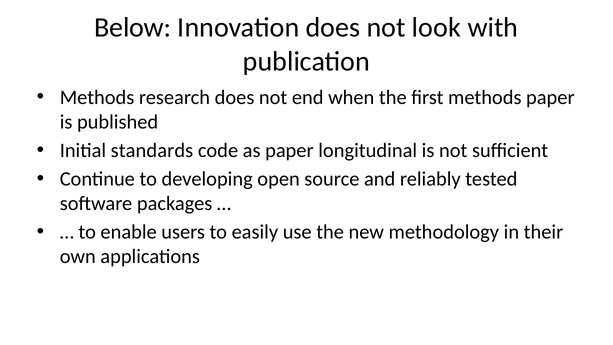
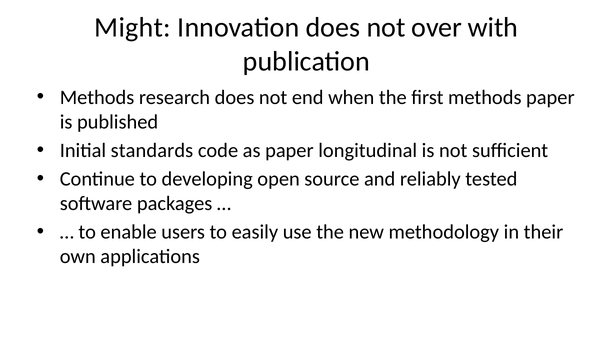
Below: Below -> Might (133, 28)
look: look -> over (437, 28)
